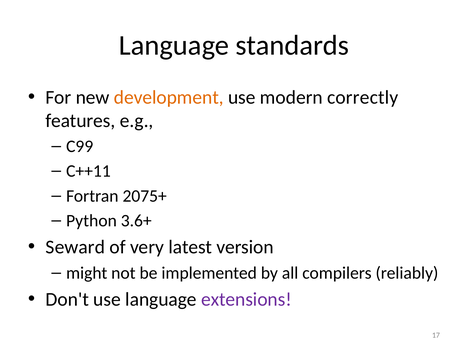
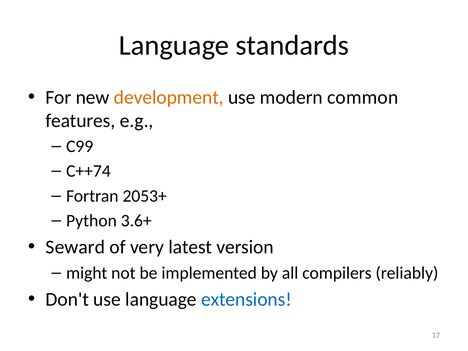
correctly: correctly -> common (363, 97)
C++11: C++11 -> C++74 (88, 171)
2075+: 2075+ -> 2053+ (145, 196)
extensions colour: purple -> blue (246, 299)
